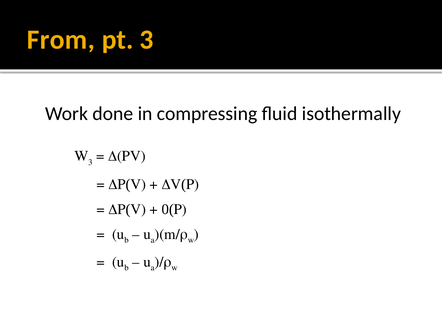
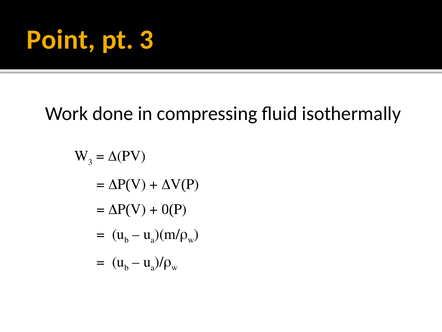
From: From -> Point (61, 40)
